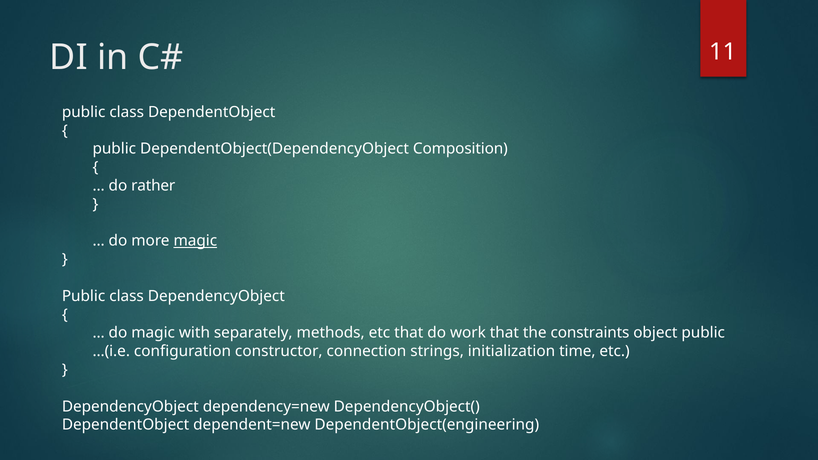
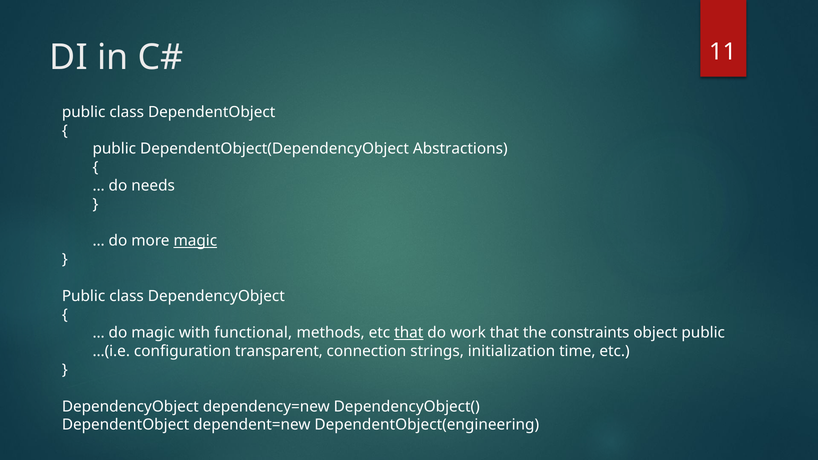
Composition: Composition -> Abstractions (460, 149)
rather: rather -> needs (153, 186)
separately: separately -> functional (253, 333)
that underline: none -> present (409, 333)
constructor: constructor -> transparent (279, 351)
